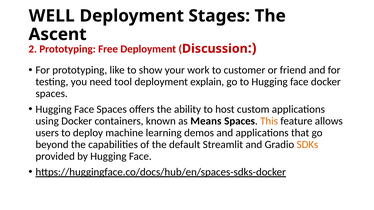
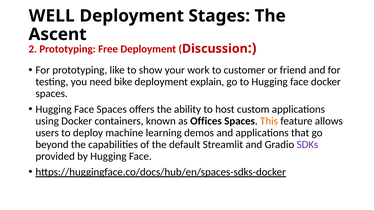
tool: tool -> bike (123, 82)
Means: Means -> Offices (206, 121)
SDKs colour: orange -> purple (307, 145)
